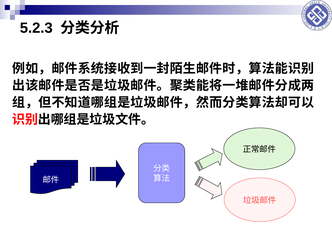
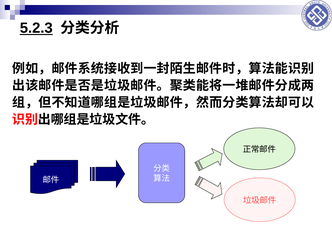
5.2.3 underline: none -> present (36, 28)
